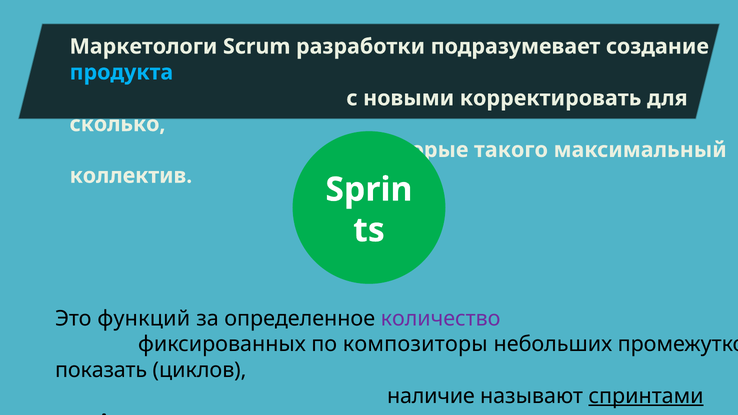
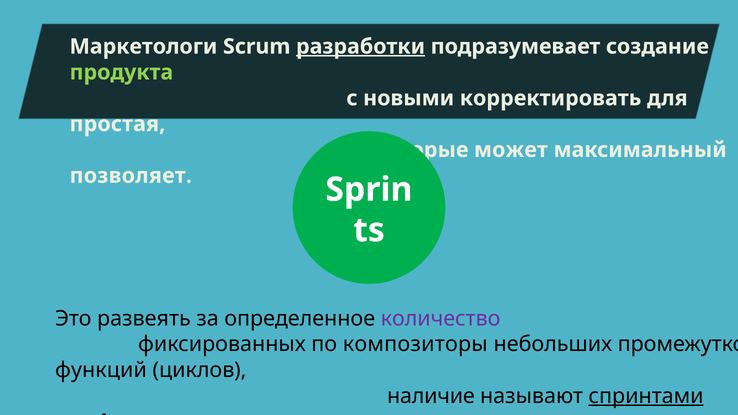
разработки underline: none -> present (361, 47)
продукта colour: light blue -> light green (121, 72)
сколько: сколько -> простая (117, 124)
такого: такого -> может (511, 150)
коллектив: коллектив -> позволяет (131, 176)
функций: функций -> развеять (144, 319)
показать: показать -> функций (101, 370)
